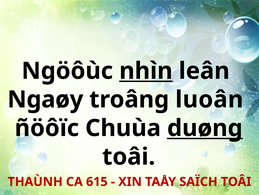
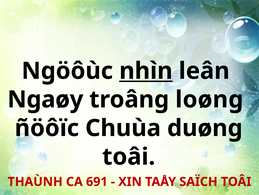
luoân: luoân -> loøng (209, 99)
duøng underline: present -> none (205, 128)
615: 615 -> 691 (97, 181)
